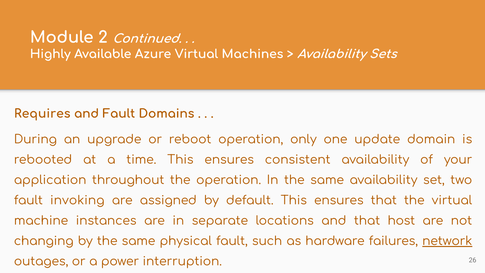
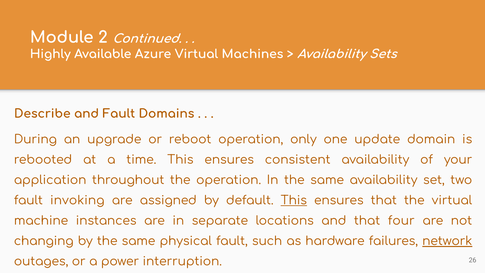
Requires: Requires -> Describe (42, 114)
This underline: none -> present (294, 200)
host: host -> four (401, 221)
